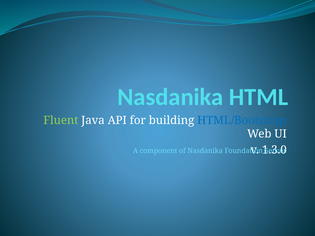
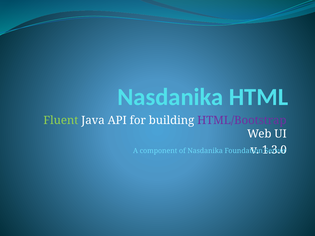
HTML/Bootstrap colour: blue -> purple (242, 120)
